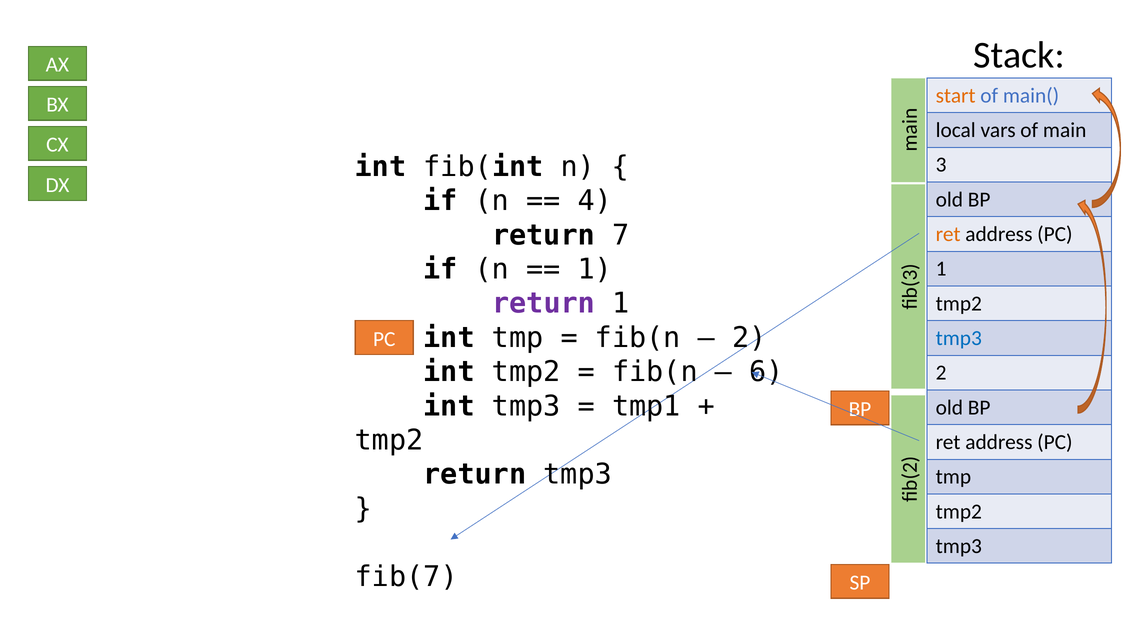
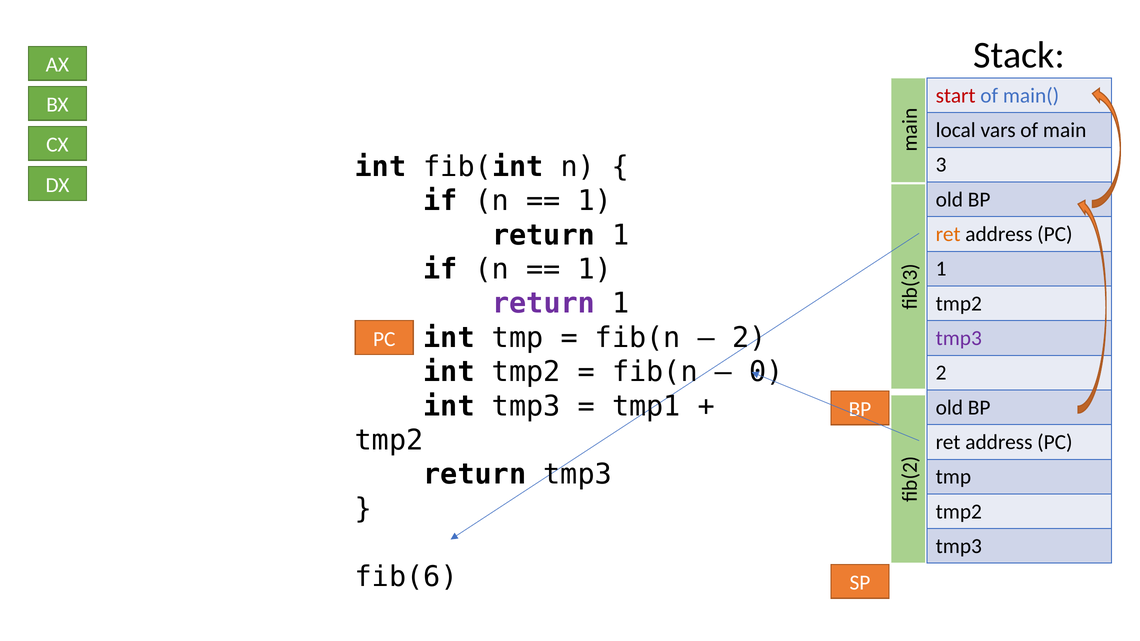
start colour: orange -> red (956, 96)
4: 4 -> 1 (595, 201)
7: 7 -> 1 (621, 235)
tmp3 colour: blue -> purple (959, 338)
6: 6 -> 0 (766, 372)
fib(7: fib(7 -> fib(6 (406, 577)
